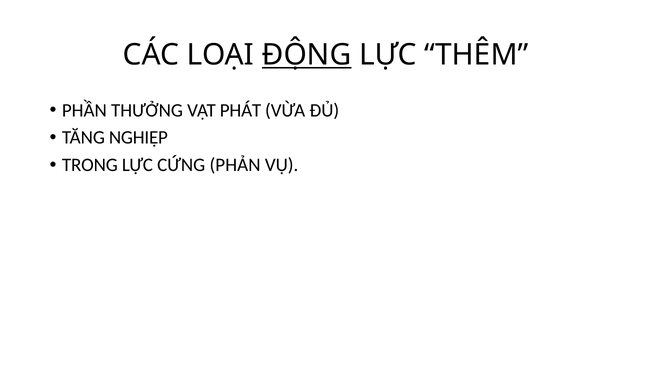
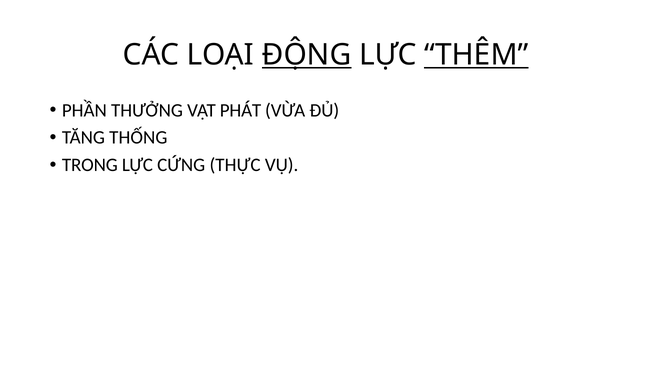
THÊM underline: none -> present (476, 55)
NGHIỆP: NGHIỆP -> THỐNG (138, 138)
PHẢN: PHẢN -> THỰC (235, 165)
